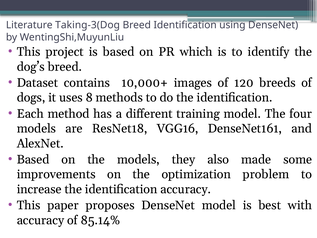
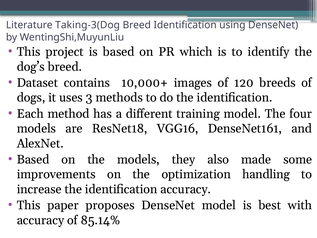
8: 8 -> 3 (89, 98)
problem: problem -> handling (266, 174)
